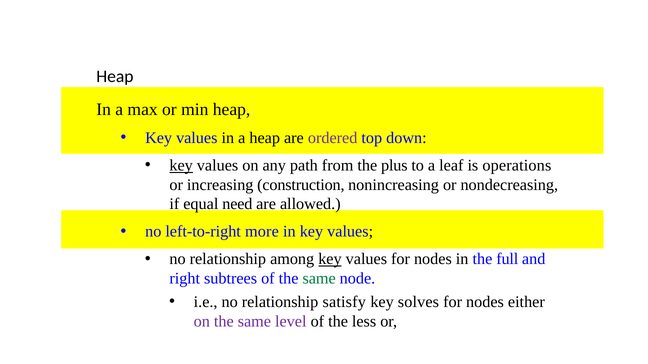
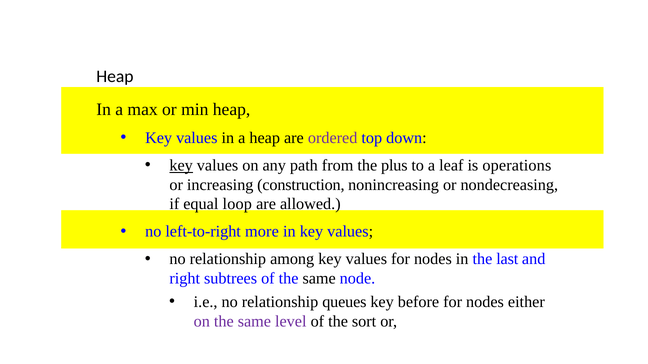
need: need -> loop (237, 204)
key underline: present -> none (330, 260)
full: full -> last (507, 260)
same colour: green -> black (319, 279)
satisfy: satisfy -> queues (344, 302)
solves: solves -> before (418, 302)
less: less -> sort (364, 322)
